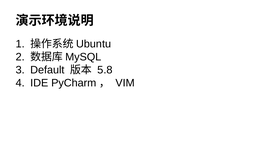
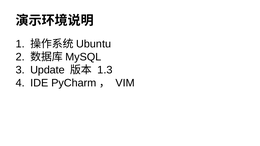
Default: Default -> Update (47, 70)
5.8: 5.8 -> 1.3 (105, 70)
